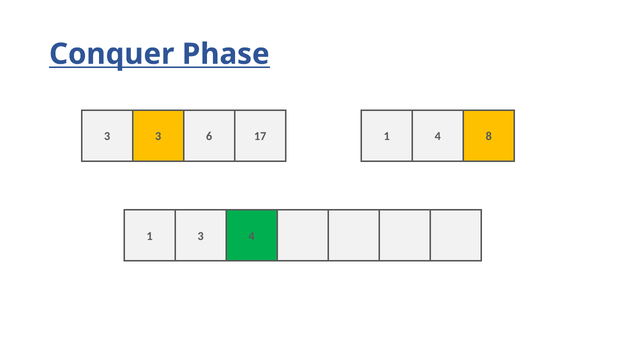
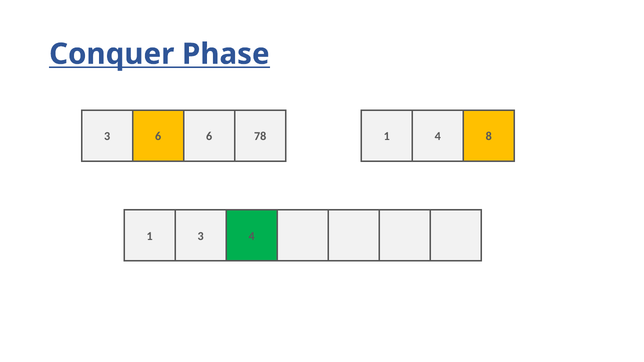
3 3: 3 -> 6 (158, 137)
17: 17 -> 78 (260, 137)
